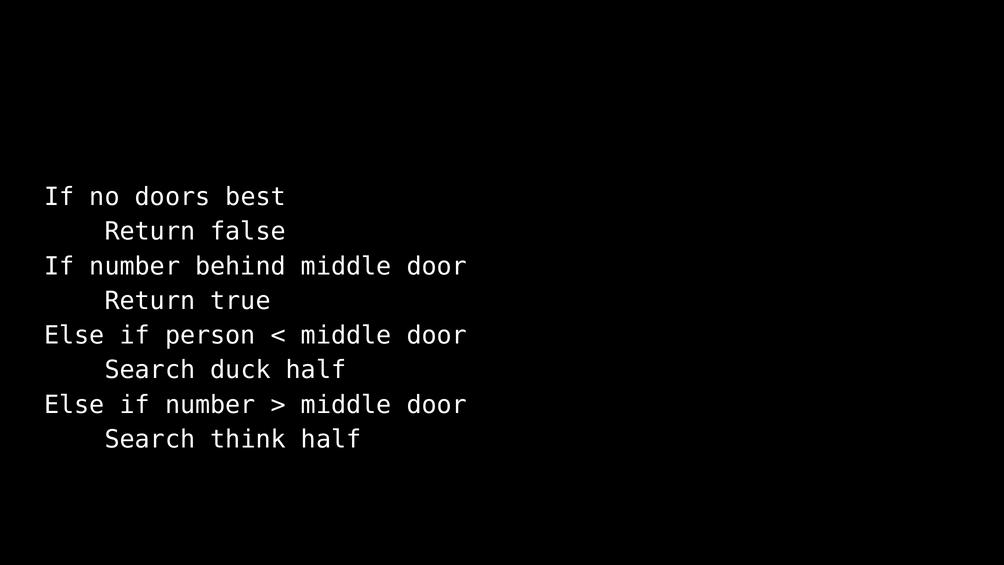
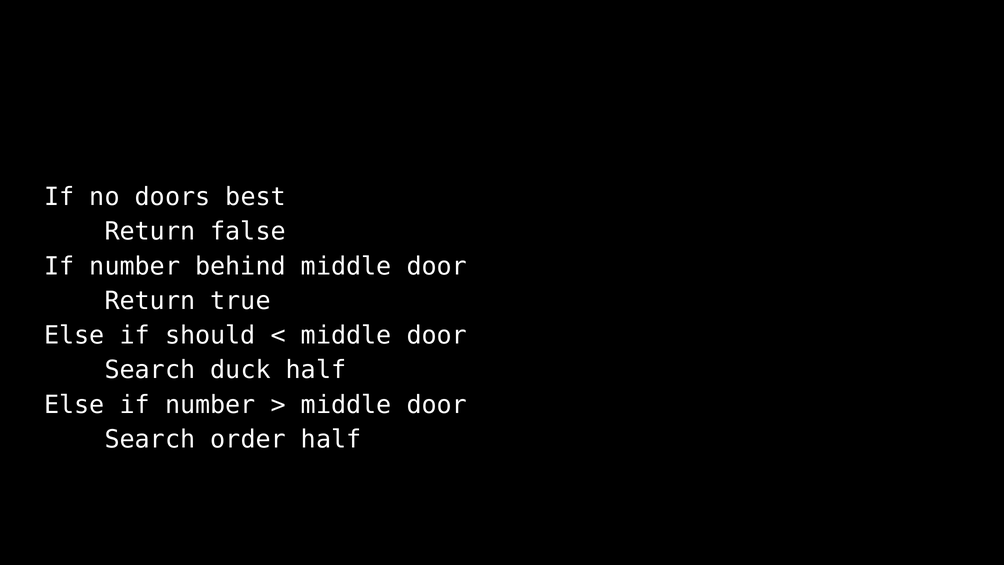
person: person -> should (210, 335)
think: think -> order (248, 439)
